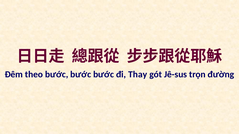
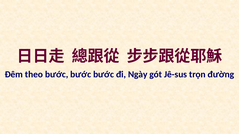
Thay: Thay -> Ngày (138, 75)
